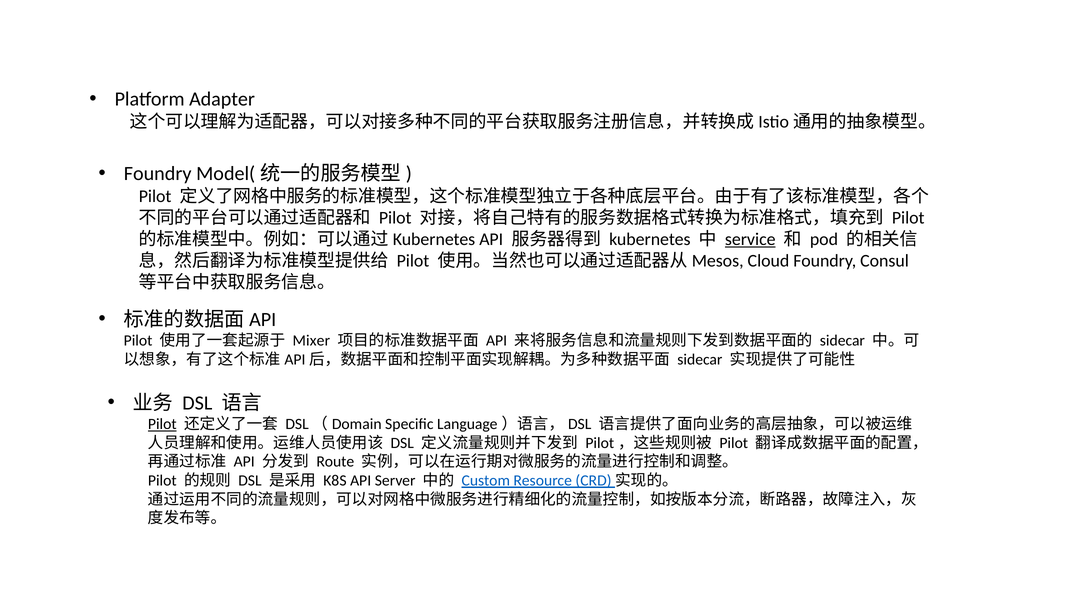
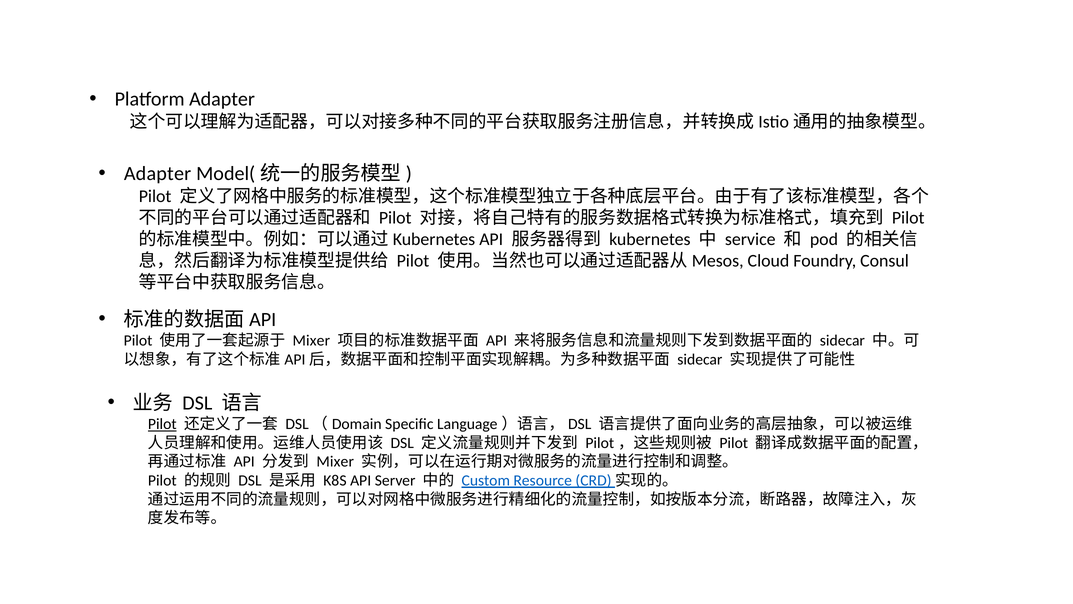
Foundry: Foundry -> Adapter (158, 174)
service underline: present -> none (750, 239)
Route: Route -> Mixer (335, 461)
